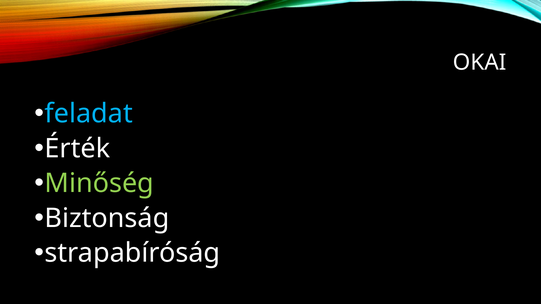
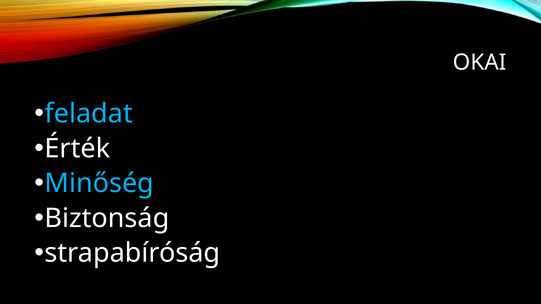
Minőség colour: light green -> light blue (99, 184)
